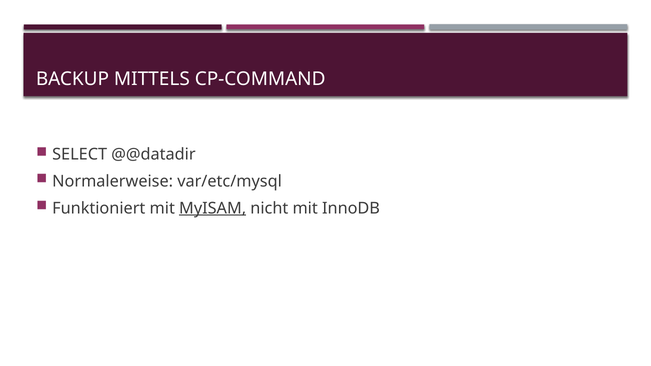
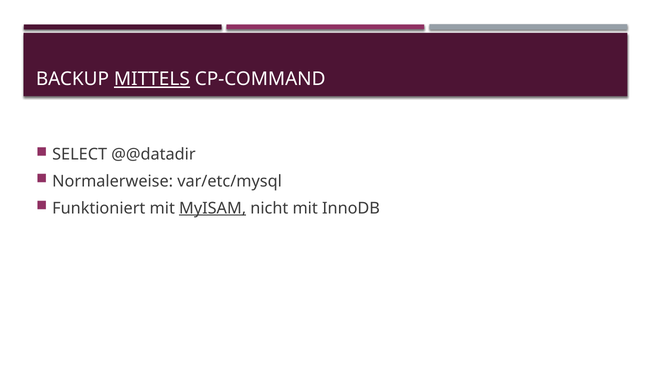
MITTELS underline: none -> present (152, 79)
